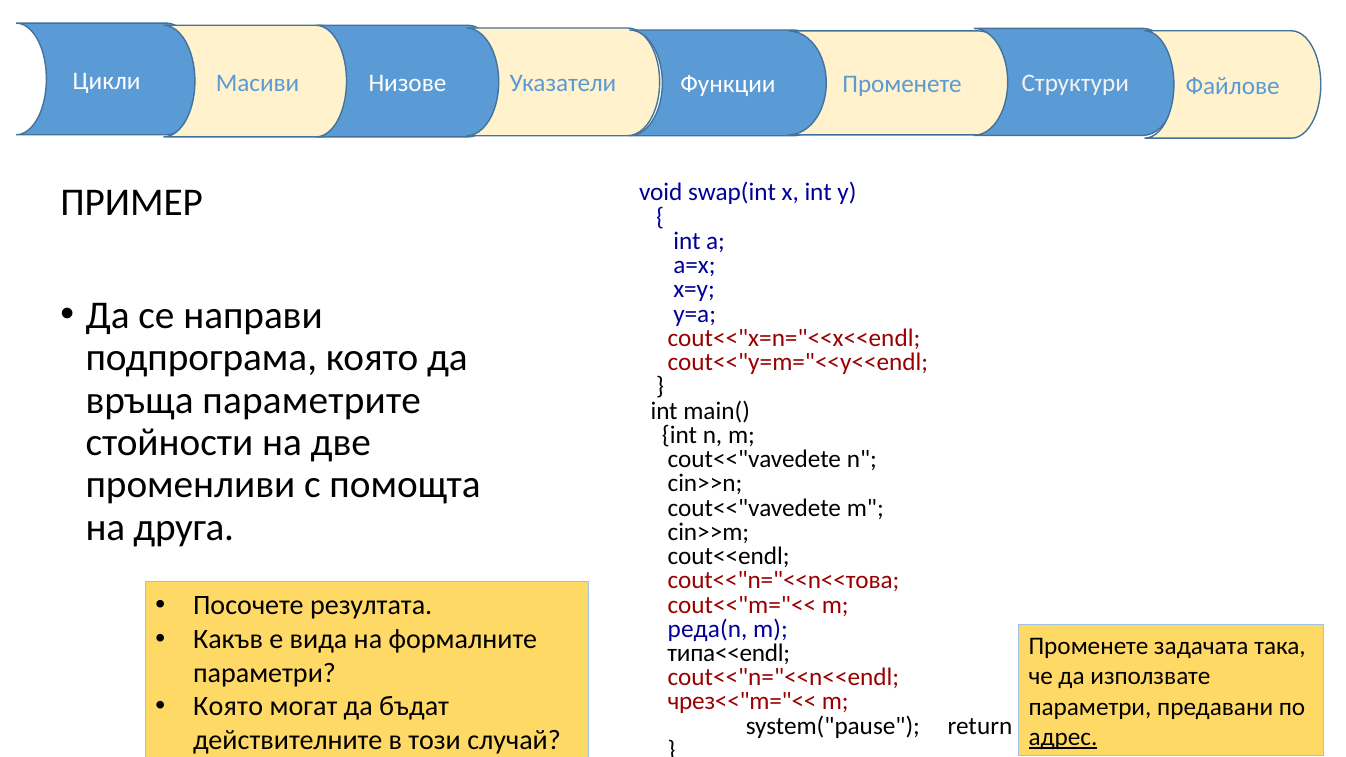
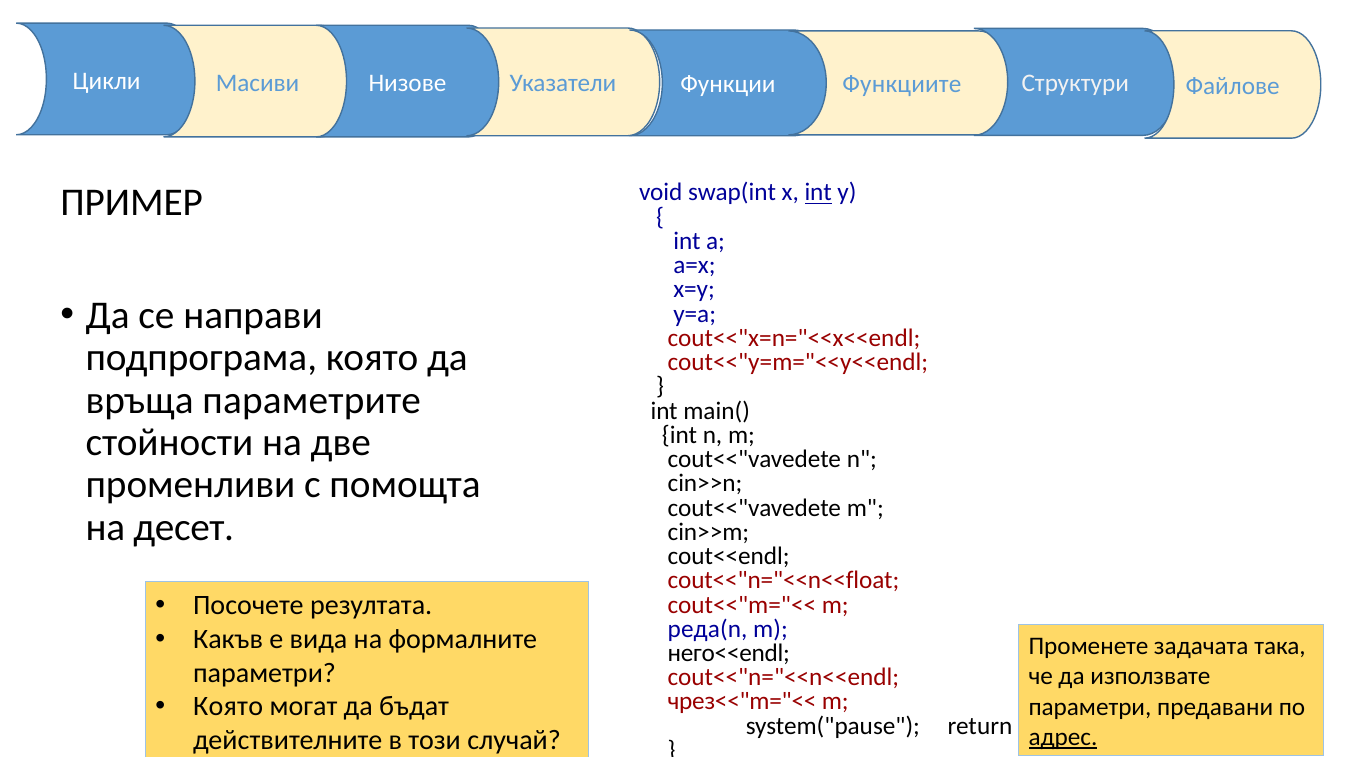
Променете: Променете -> Функциите (902, 85)
int underline: none -> present (818, 193)
друга: друга -> десет (184, 527)
cout<<"n="<<n<<това: cout<<"n="<<n<<това -> cout<<"n="<<n<<float (783, 581)
типа<<endl: типа<<endl -> него<<endl (729, 653)
